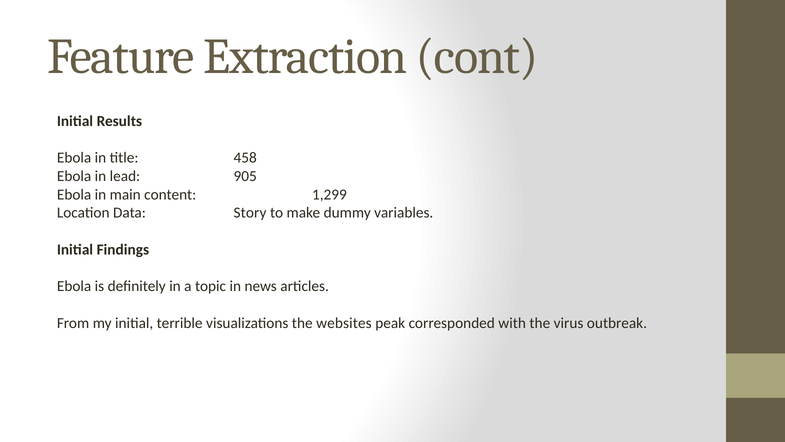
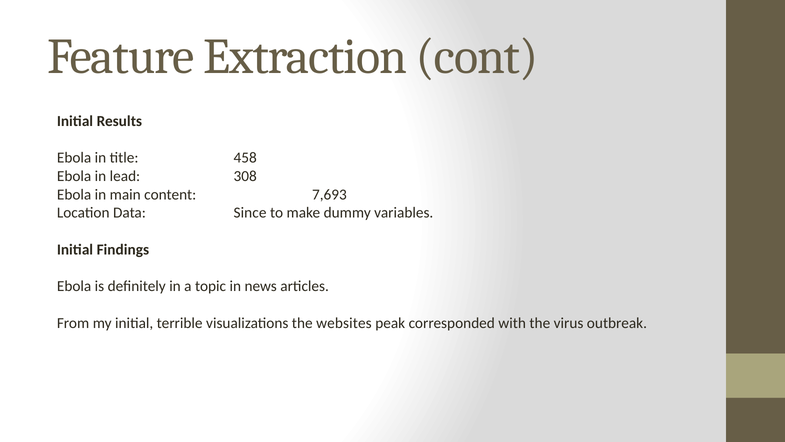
905: 905 -> 308 (245, 176)
1,299: 1,299 -> 7,693 (329, 194)
Story: Story -> Since (250, 213)
